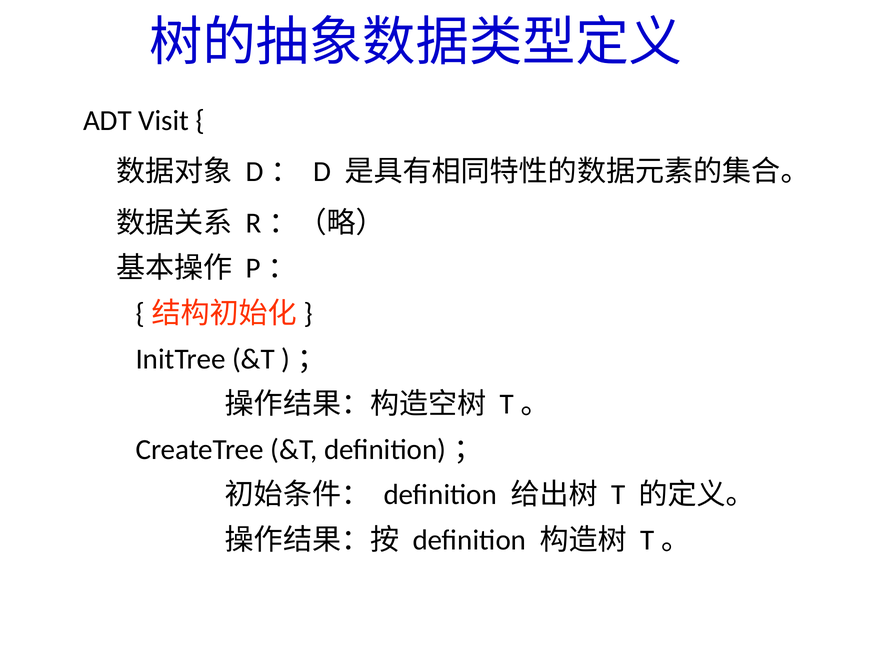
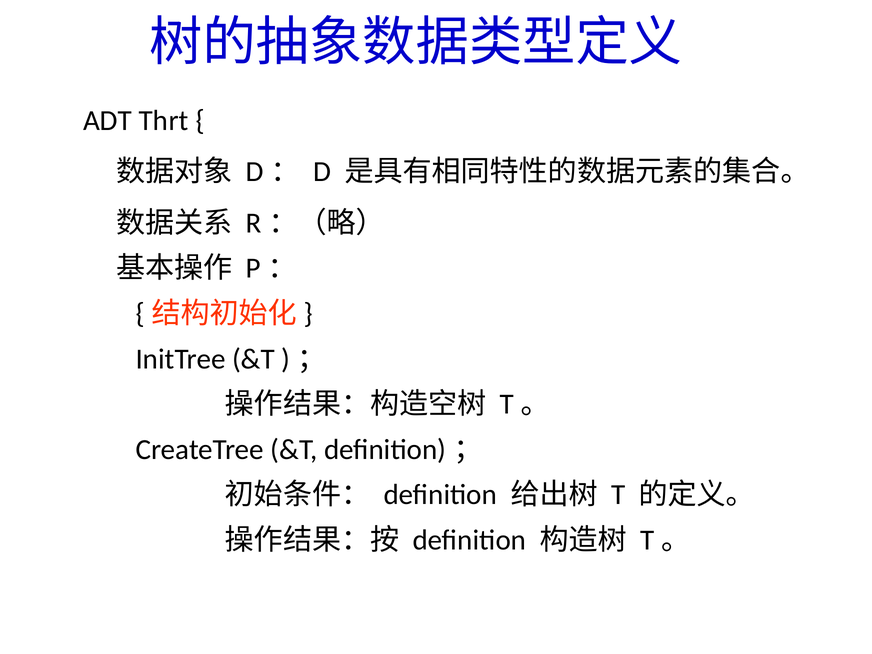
Visit: Visit -> Thrt (164, 121)
